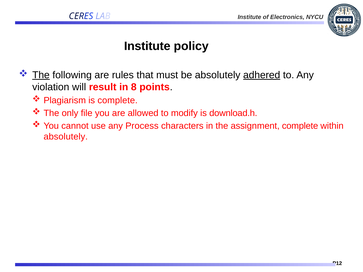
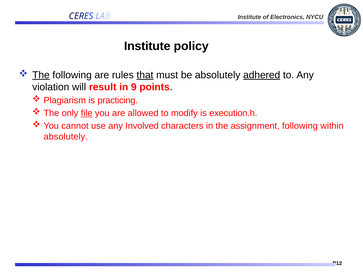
that underline: none -> present (145, 75)
8: 8 -> 9 (134, 87)
is complete: complete -> practicing (118, 100)
file underline: none -> present (87, 113)
download.h: download.h -> execution.h (233, 113)
Process: Process -> Involved (142, 126)
assignment complete: complete -> following (300, 126)
